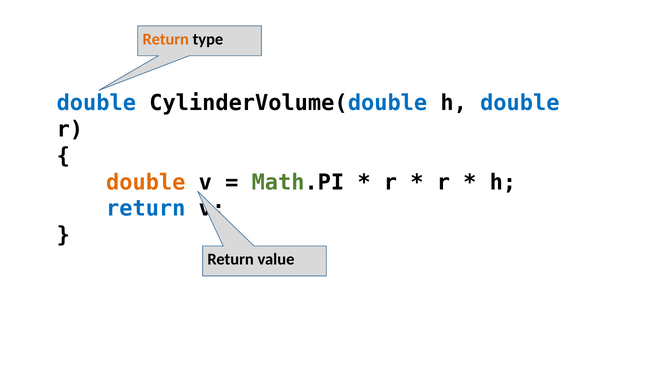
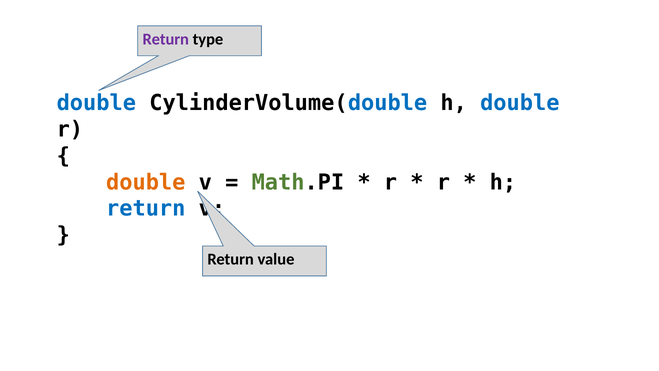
Return colour: orange -> purple (166, 39)
